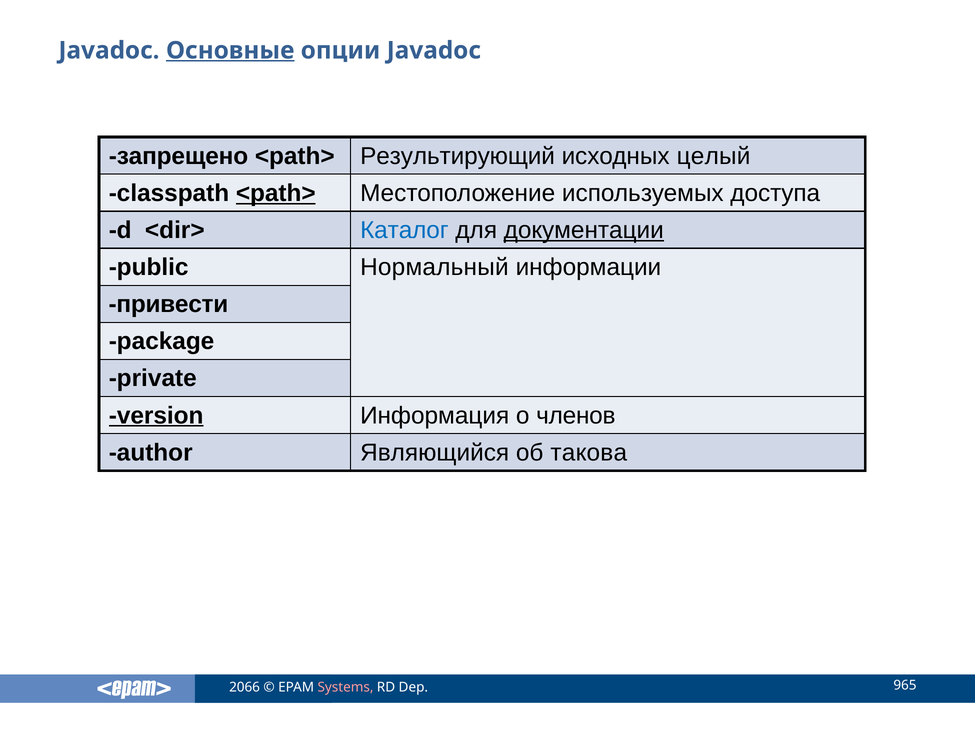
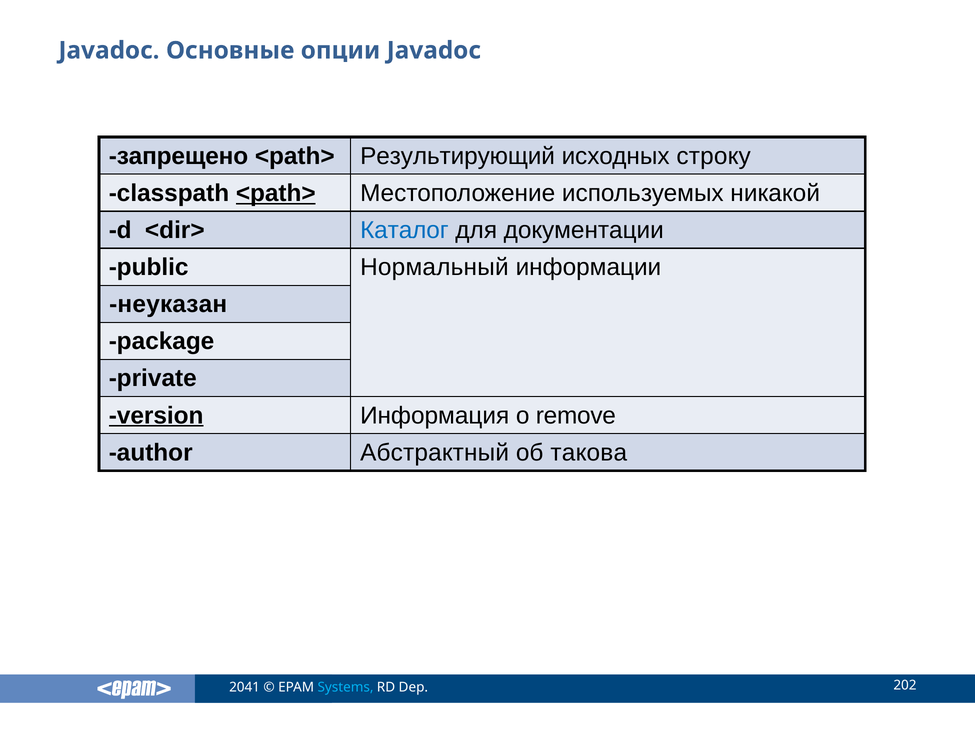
Основные underline: present -> none (230, 50)
целый: целый -> строку (714, 156)
доступа: доступа -> никакой (775, 193)
документации underline: present -> none (584, 230)
привести: привести -> неуказан (168, 304)
членов: членов -> remove (576, 416)
Являющийся: Являющийся -> Абстрактный (435, 453)
2066: 2066 -> 2041 (245, 688)
Systems colour: pink -> light blue (346, 688)
965: 965 -> 202 (905, 686)
